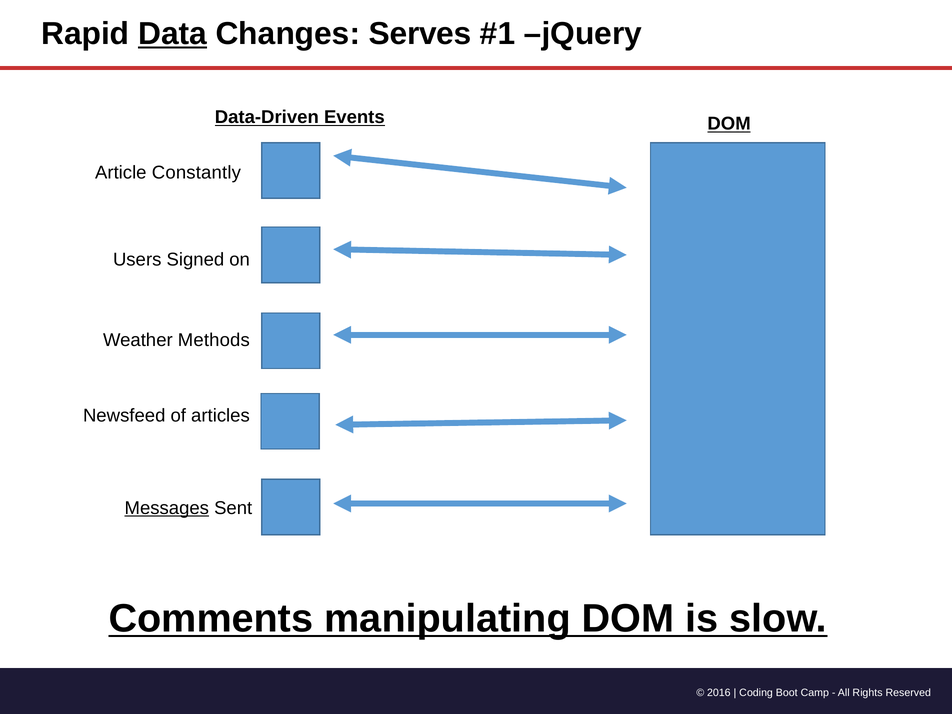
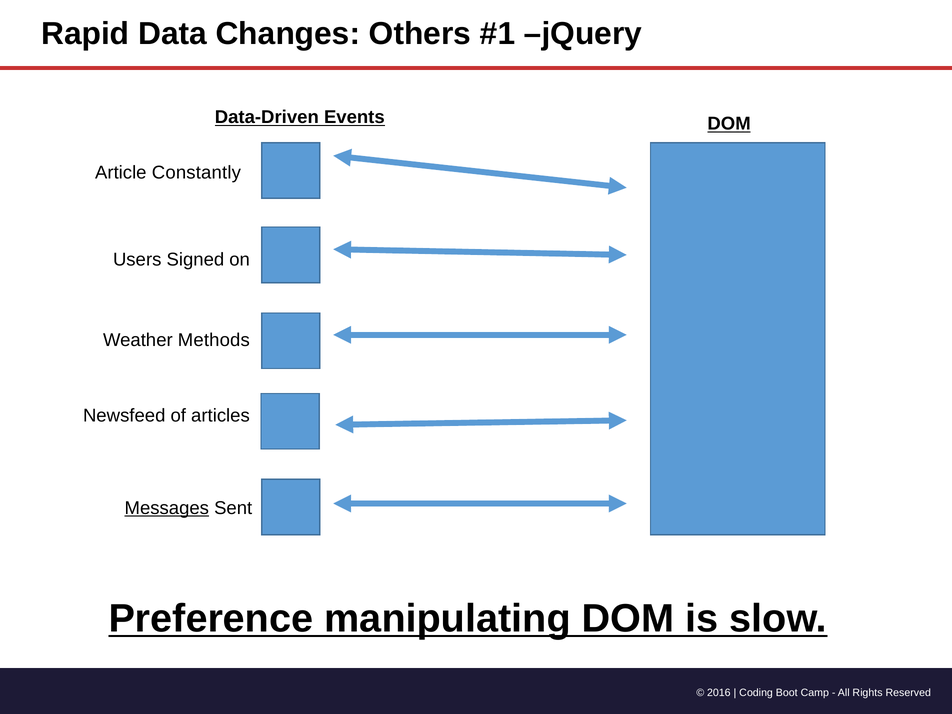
Data underline: present -> none (173, 34)
Serves: Serves -> Others (420, 34)
Comments: Comments -> Preference (211, 619)
